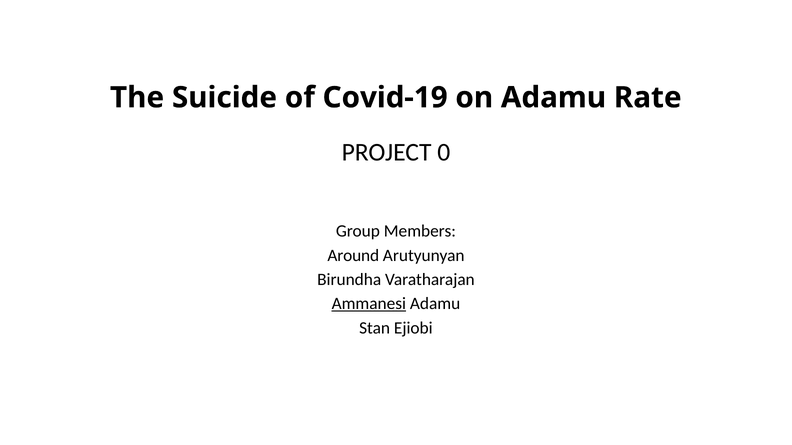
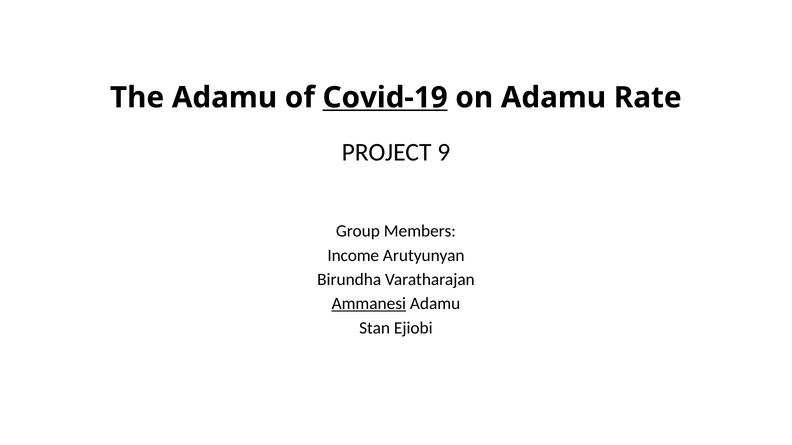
The Suicide: Suicide -> Adamu (224, 98)
Covid-19 underline: none -> present (385, 98)
0: 0 -> 9 (444, 152)
Around: Around -> Income (353, 256)
